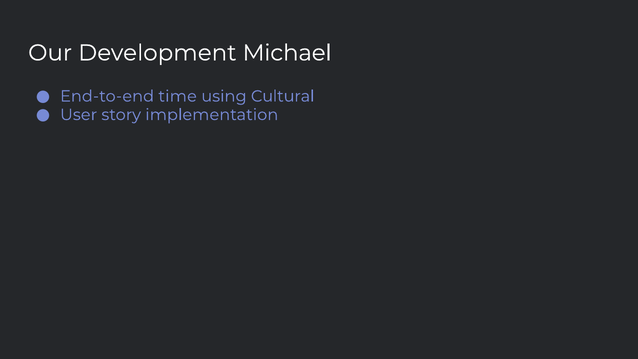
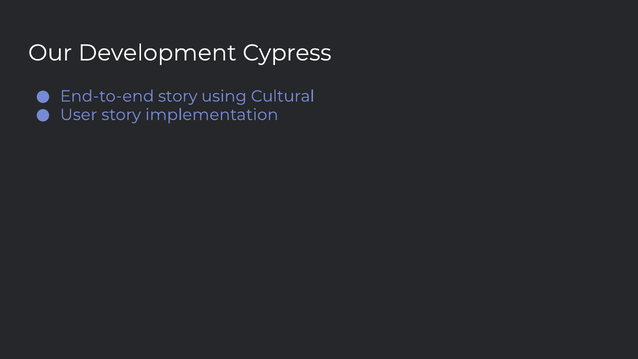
Michael: Michael -> Cypress (287, 53)
End-to-end time: time -> story (178, 96)
